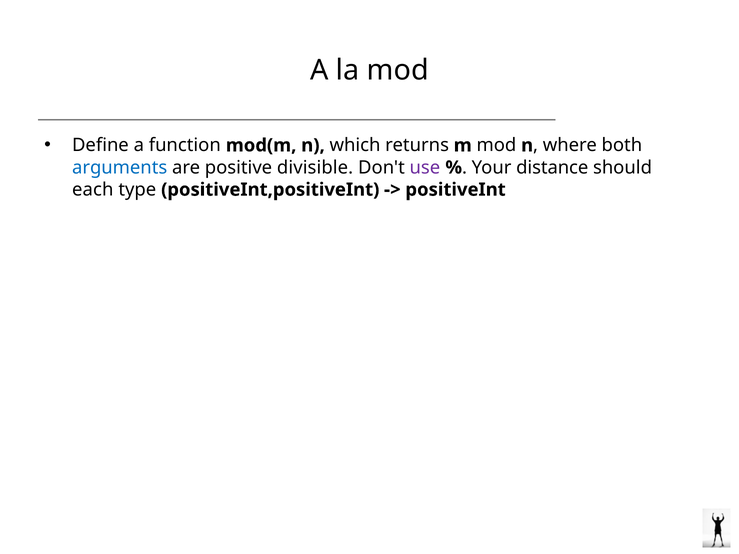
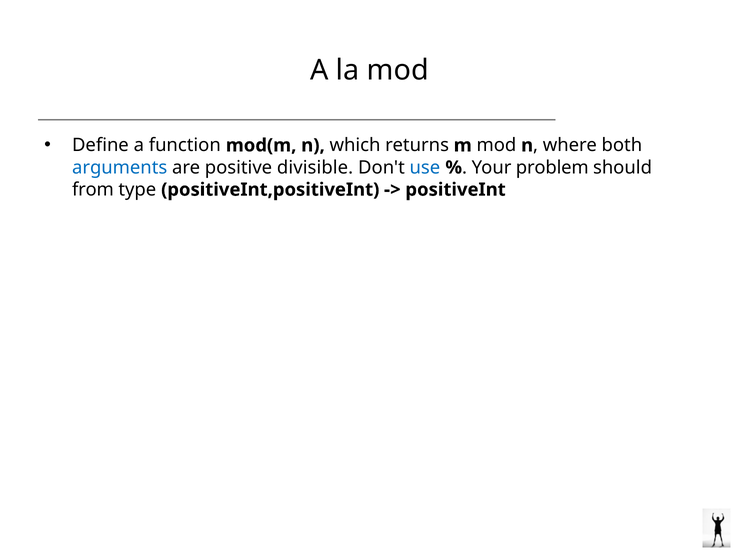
use colour: purple -> blue (425, 168)
distance: distance -> problem (552, 168)
each: each -> from (93, 190)
